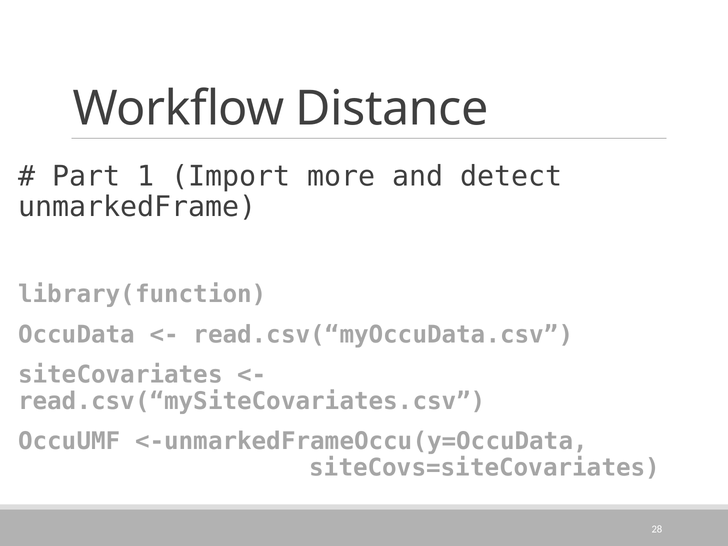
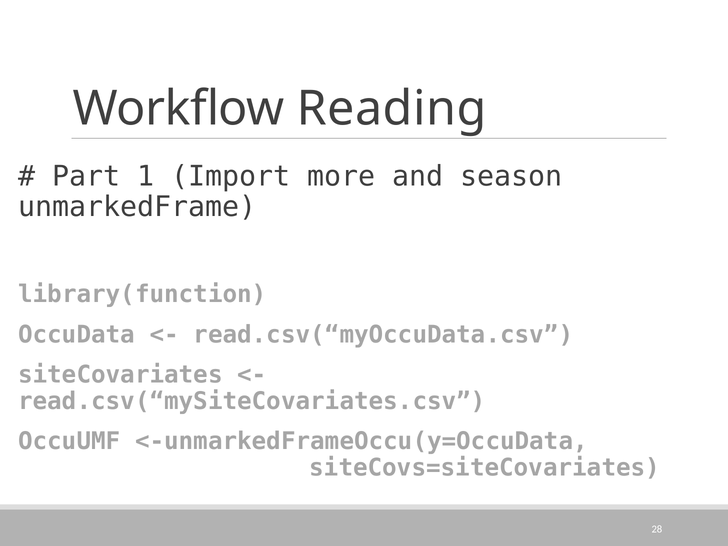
Distance: Distance -> Reading (392, 109)
detect: detect -> season (511, 176)
